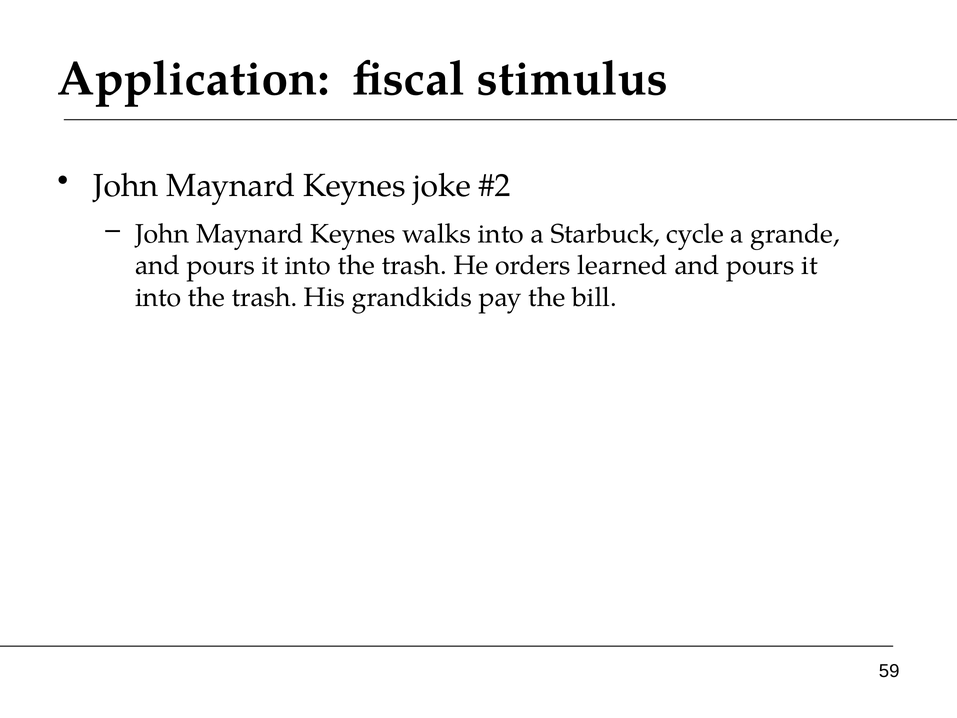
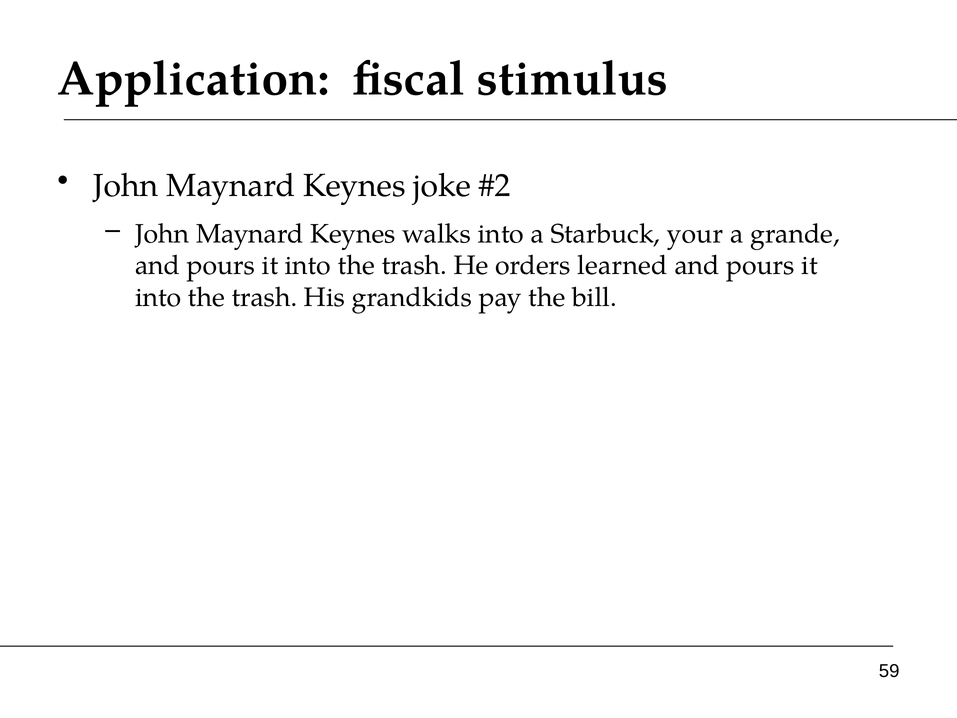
cycle: cycle -> your (695, 234)
